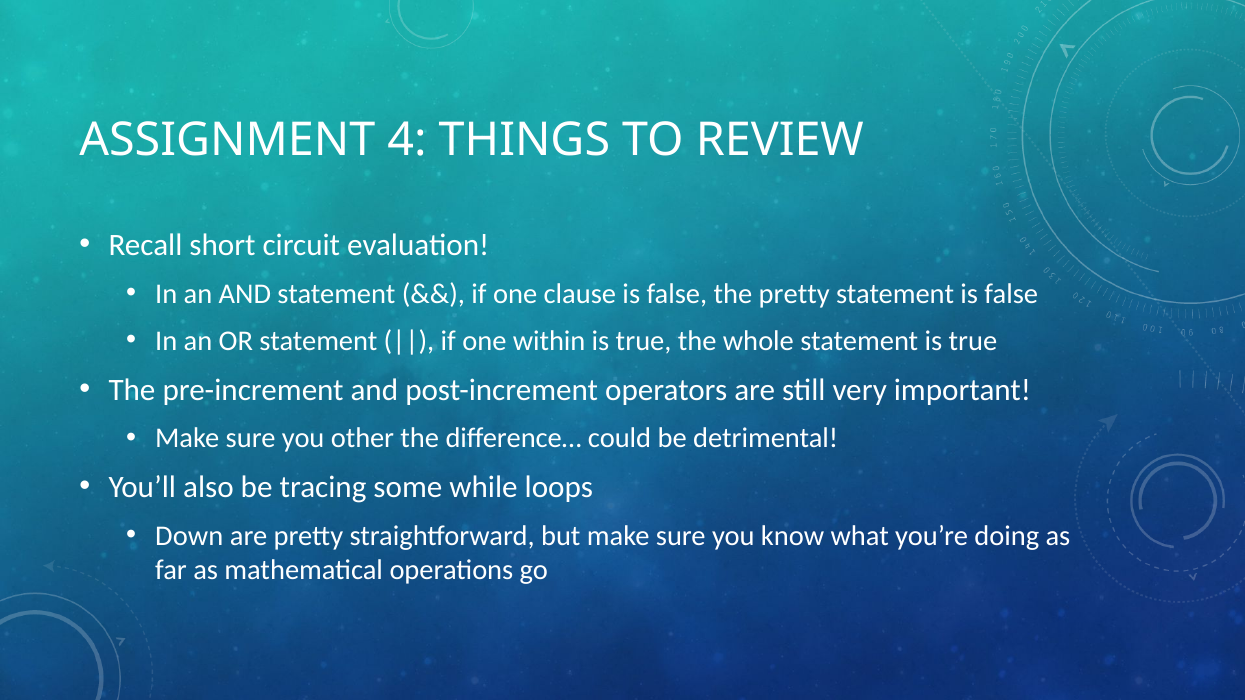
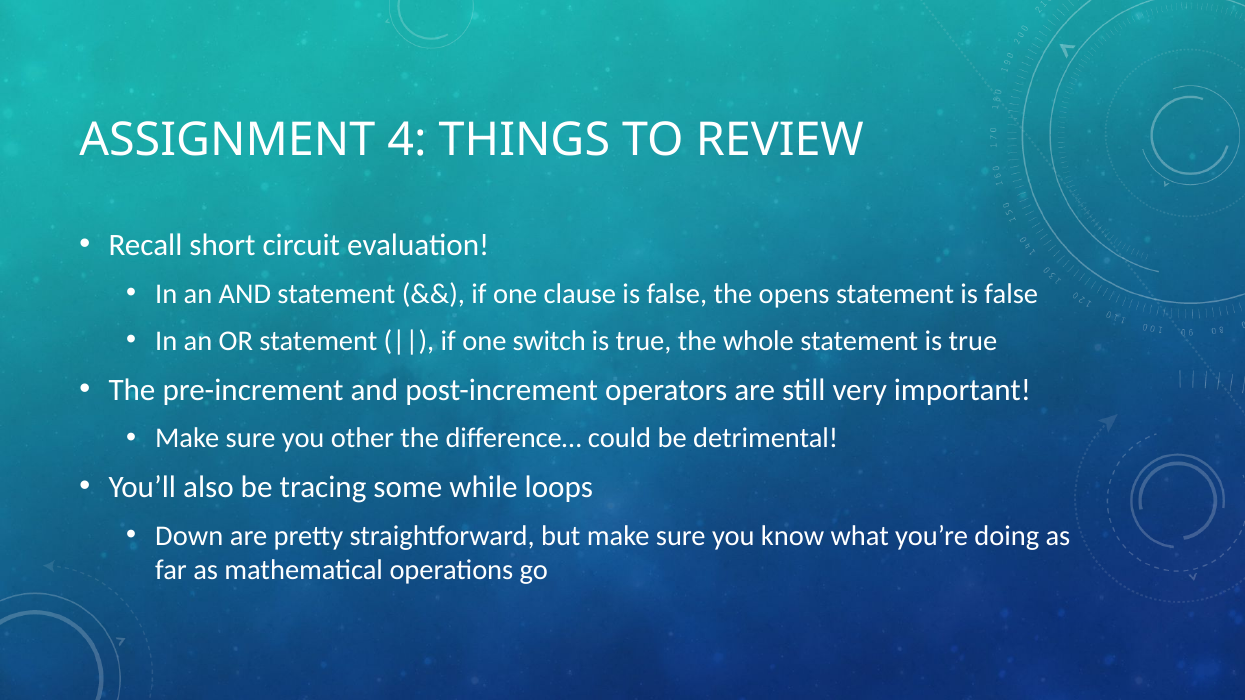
the pretty: pretty -> opens (794, 294)
within: within -> switch (549, 341)
